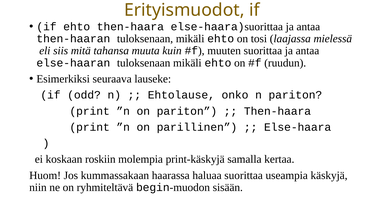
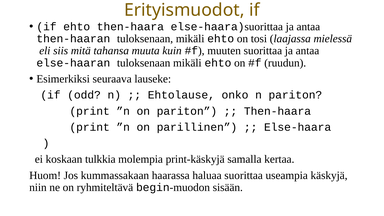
roskiin: roskiin -> tulkkia (100, 159)
